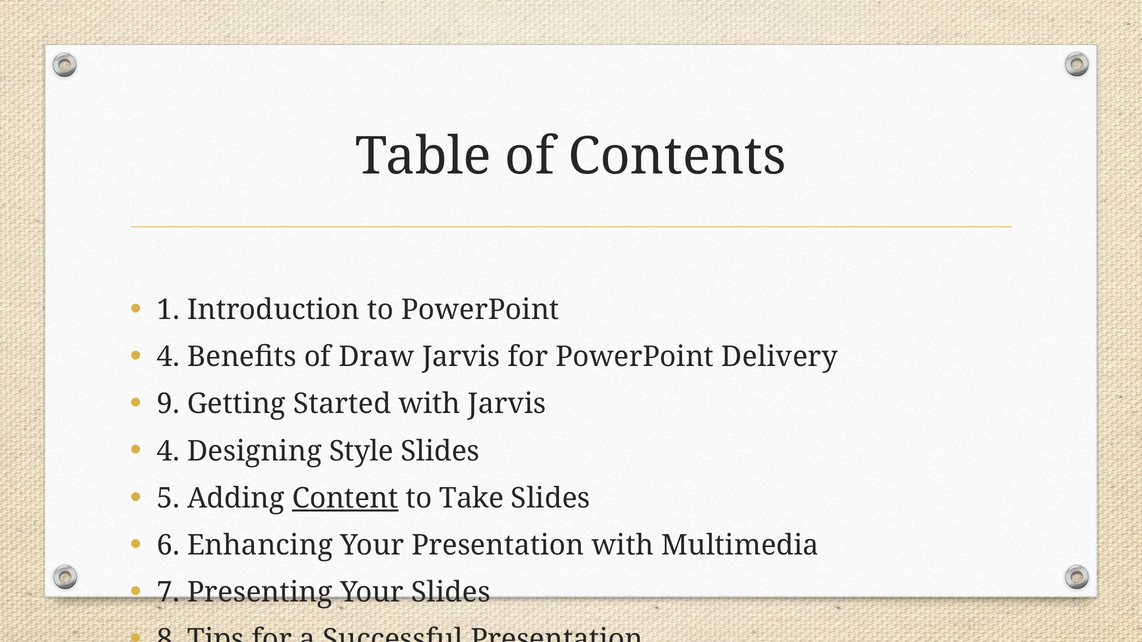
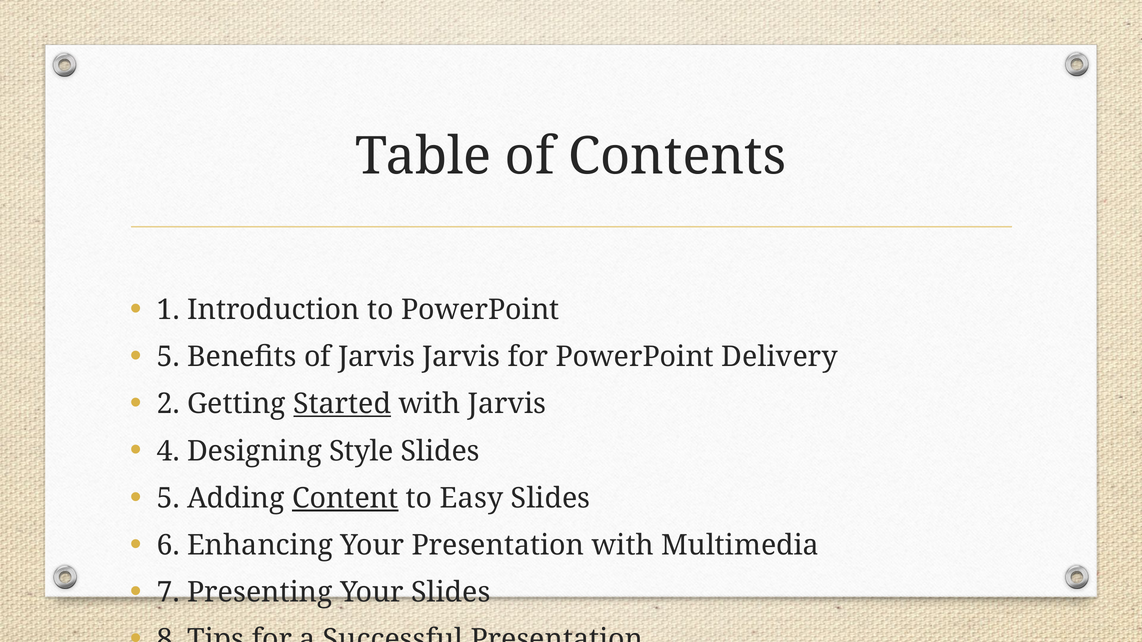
4: 4 -> 5 (168, 357)
of Draw: Draw -> Jarvis (377, 357)
9: 9 -> 2 (168, 404)
Started underline: none -> present (342, 404)
Take: Take -> Easy (471, 498)
